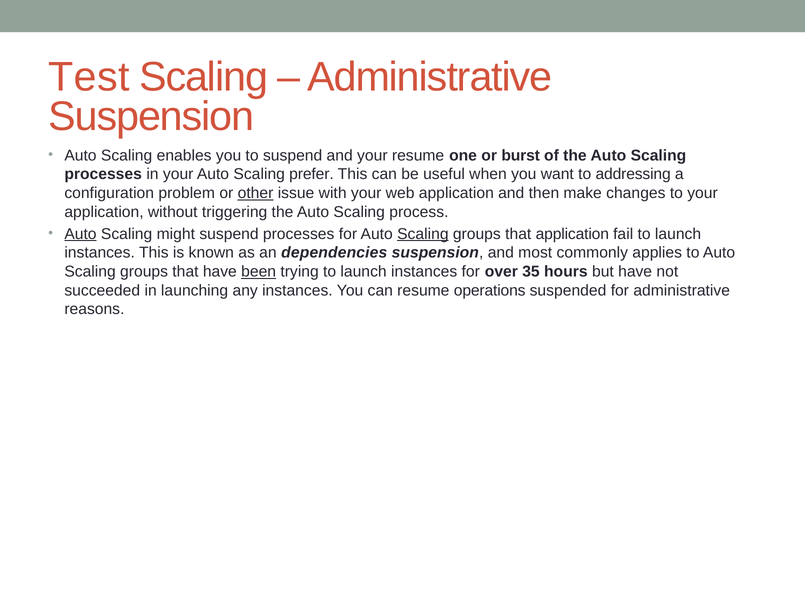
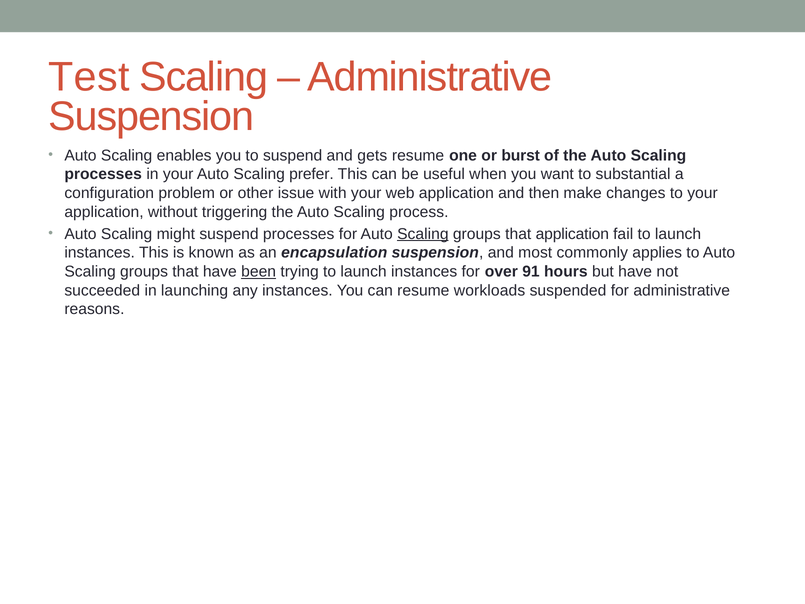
and your: your -> gets (372, 155)
addressing: addressing -> substantial (633, 174)
other underline: present -> none (256, 193)
Auto underline: present -> none (80, 234)
dependencies: dependencies -> encapsulation (334, 253)
35: 35 -> 91 (531, 272)
operations: operations -> workloads (490, 290)
